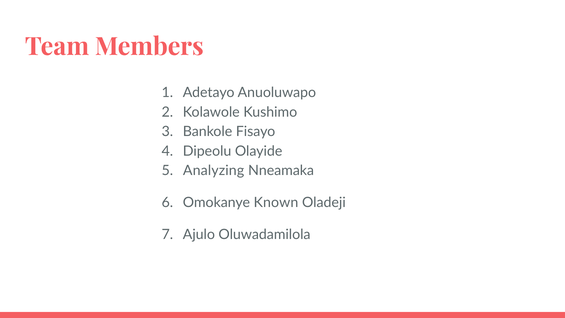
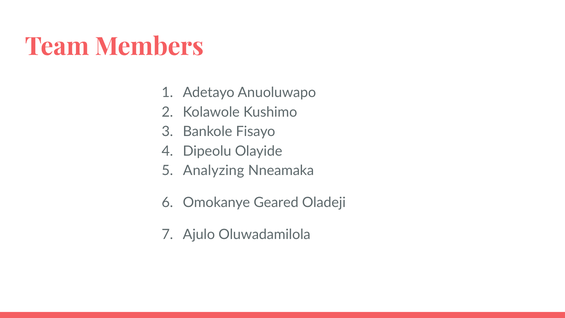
Known: Known -> Geared (276, 202)
